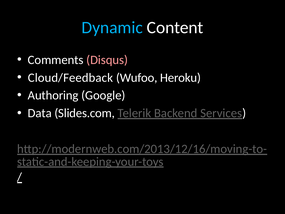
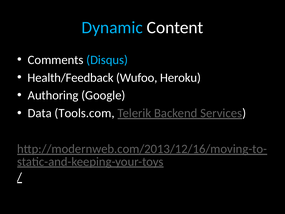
Disqus colour: pink -> light blue (107, 60)
Cloud/Feedback: Cloud/Feedback -> Health/Feedback (71, 78)
Slides.com: Slides.com -> Tools.com (85, 113)
